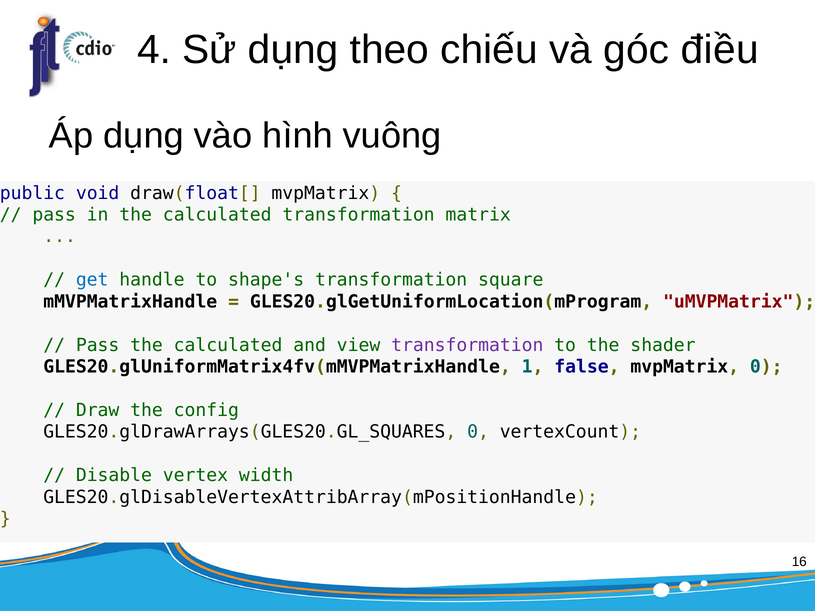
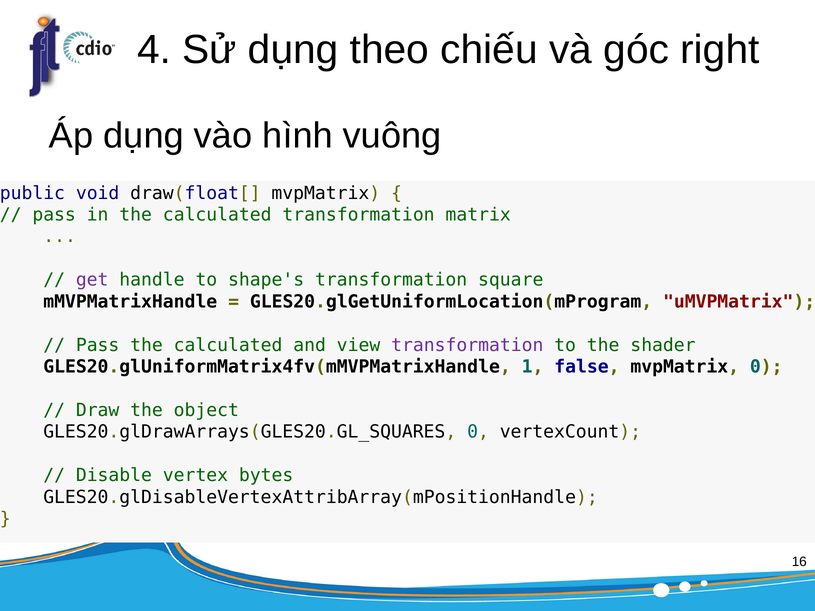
điều: điều -> right (720, 50)
get colour: blue -> purple (92, 280)
config: config -> object (206, 410)
width: width -> bytes (266, 476)
